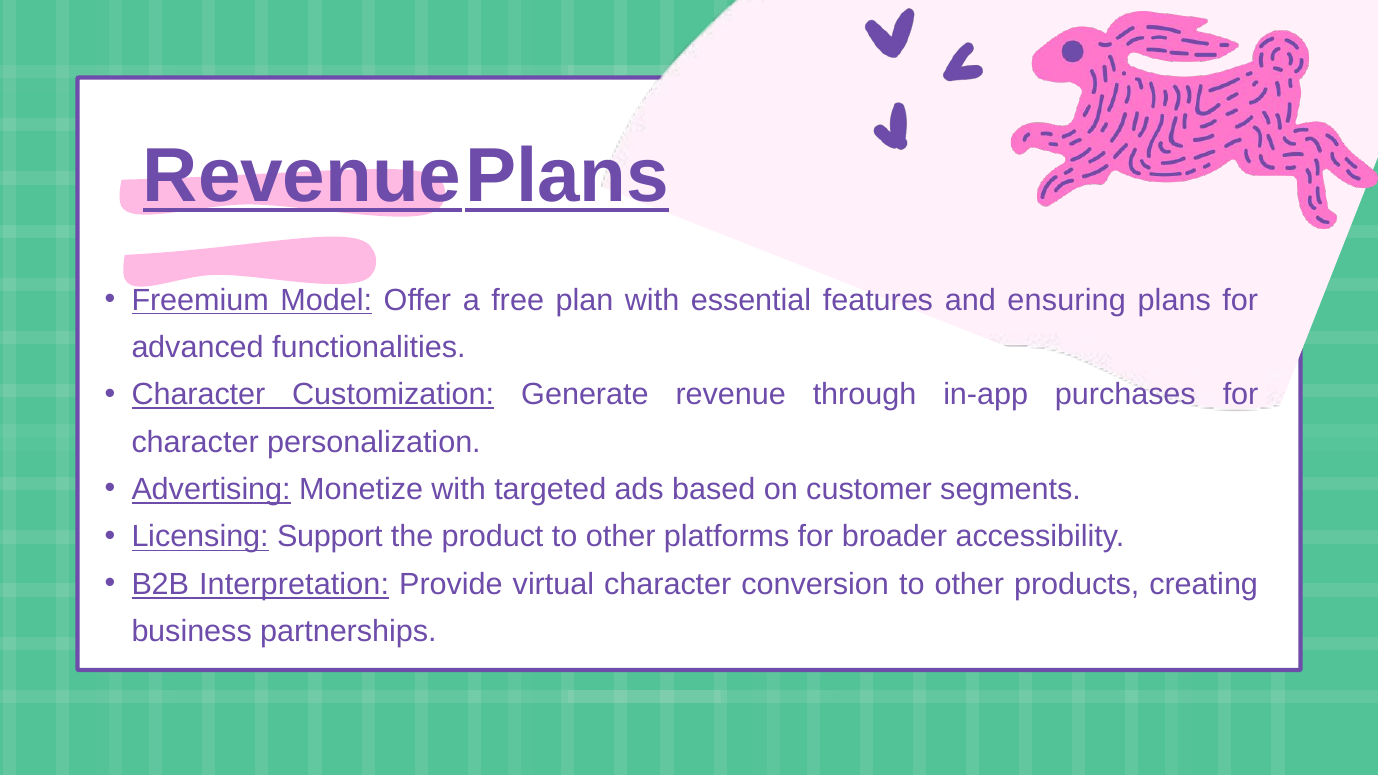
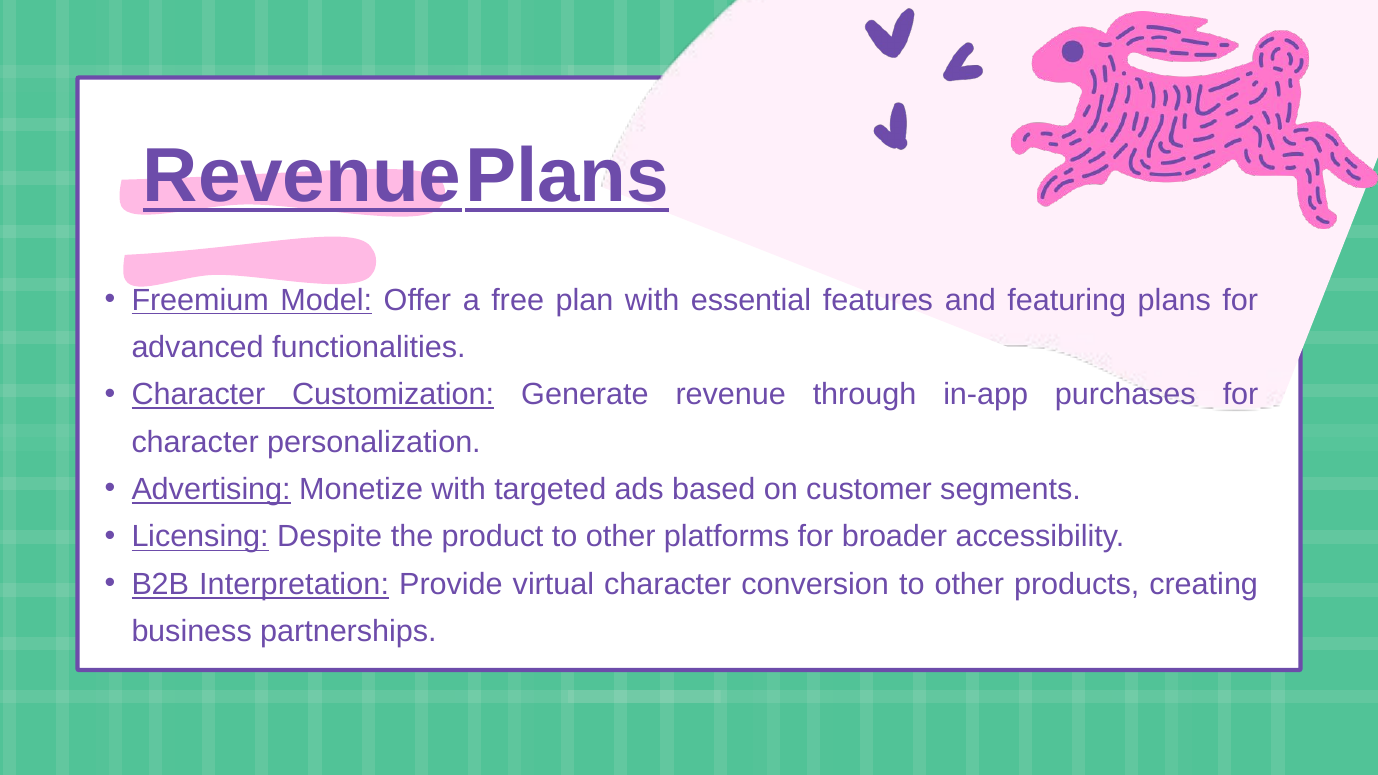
ensuring: ensuring -> featuring (1067, 300)
Support: Support -> Despite (330, 537)
